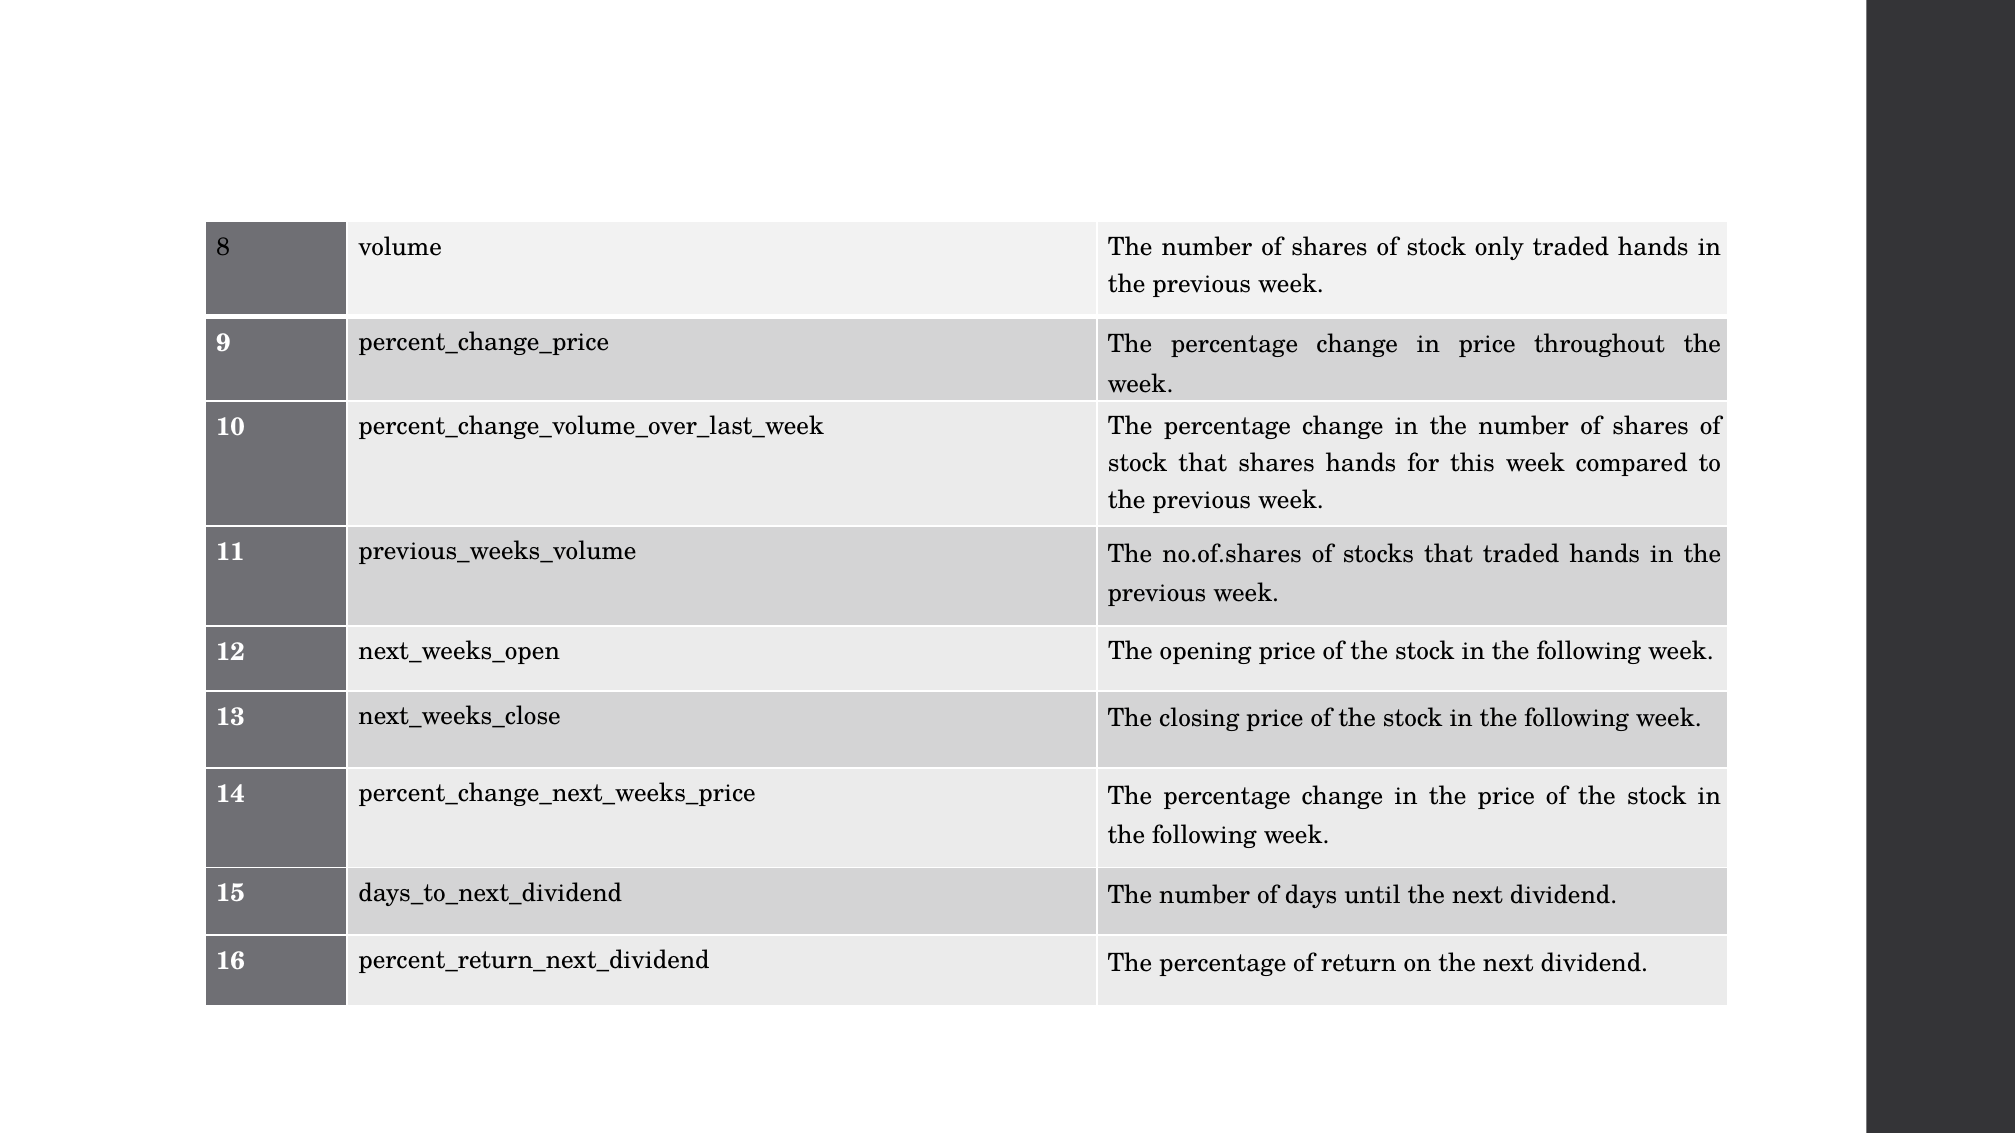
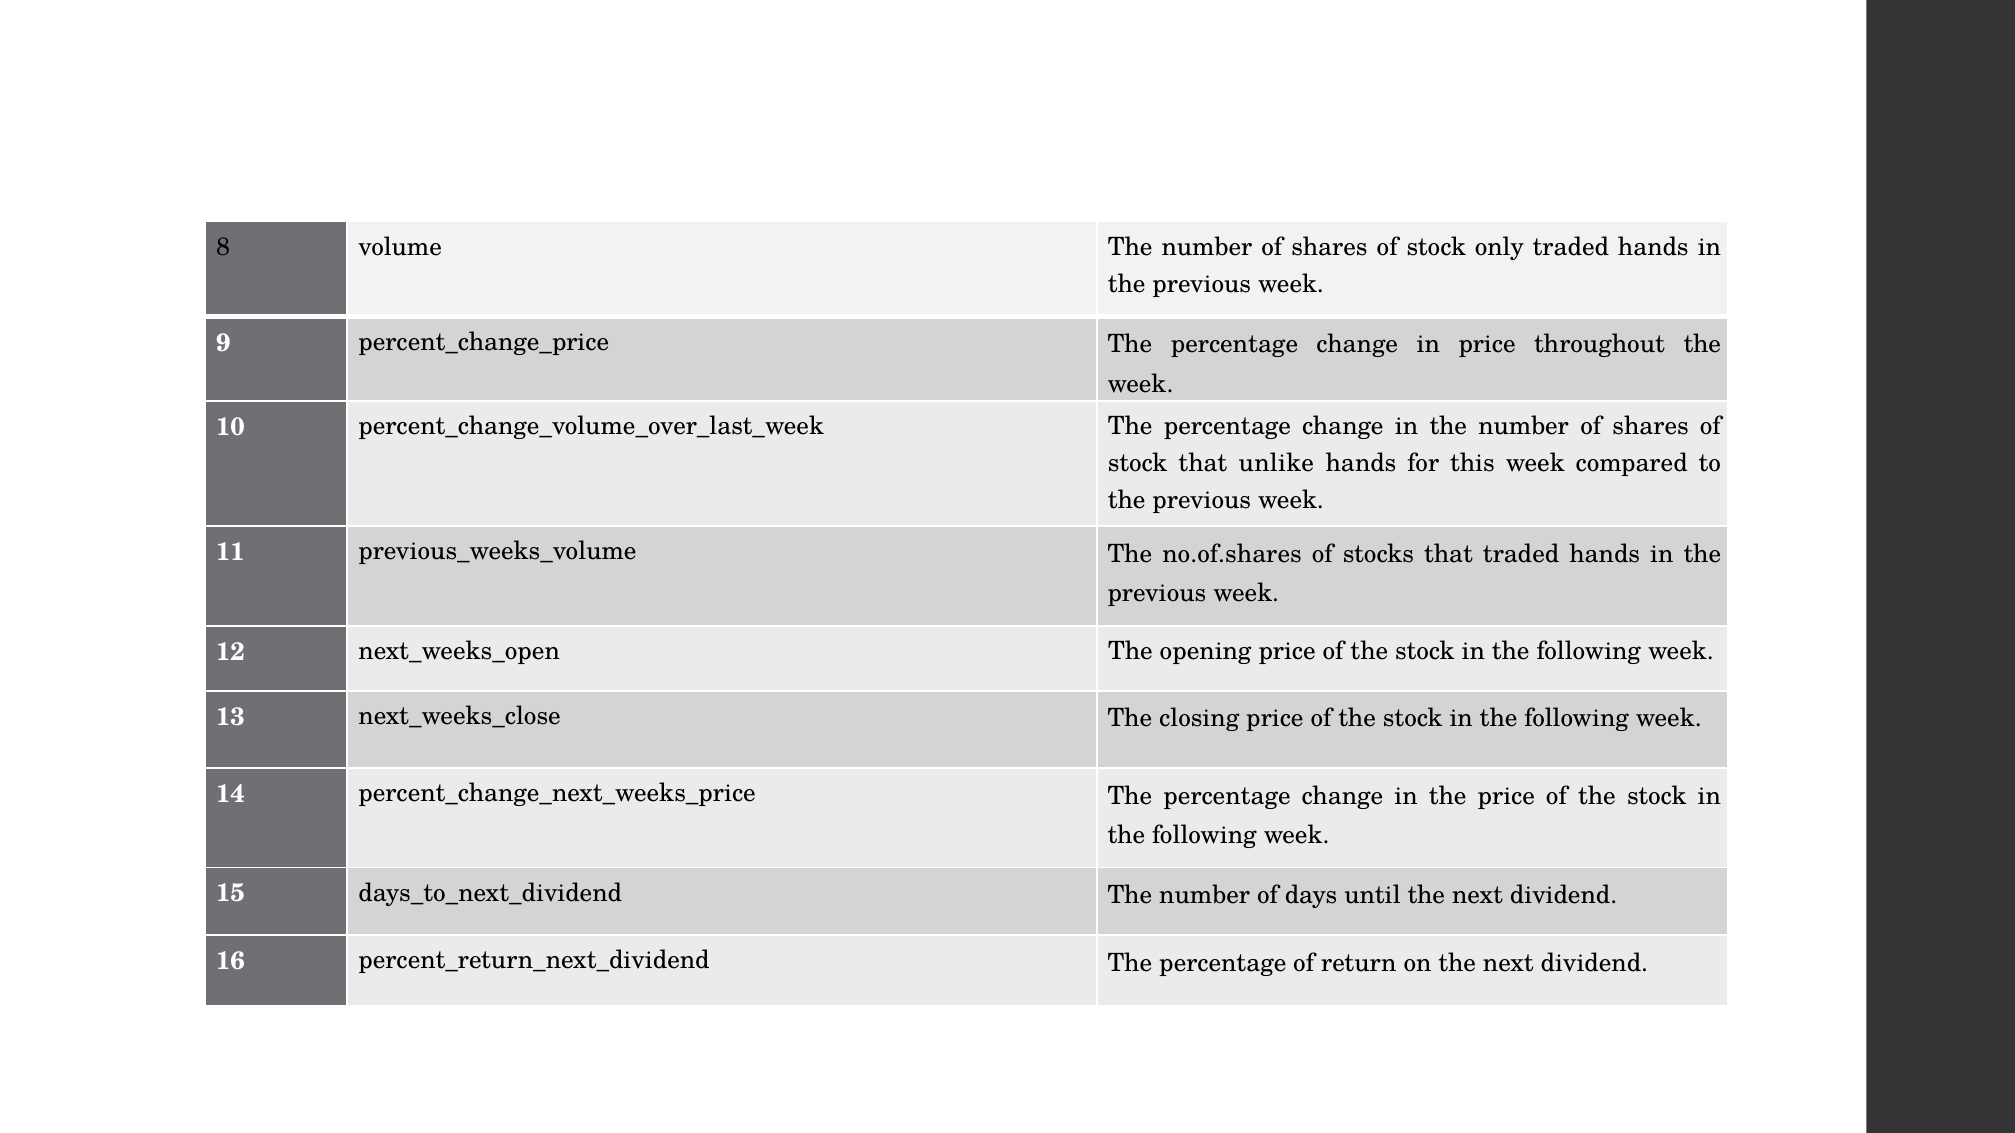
that shares: shares -> unlike (1276, 464)
